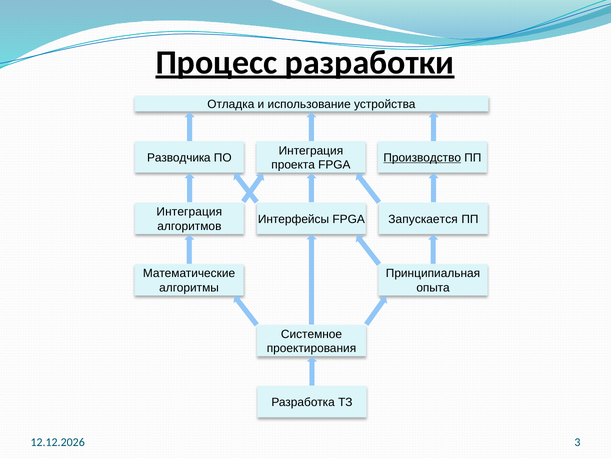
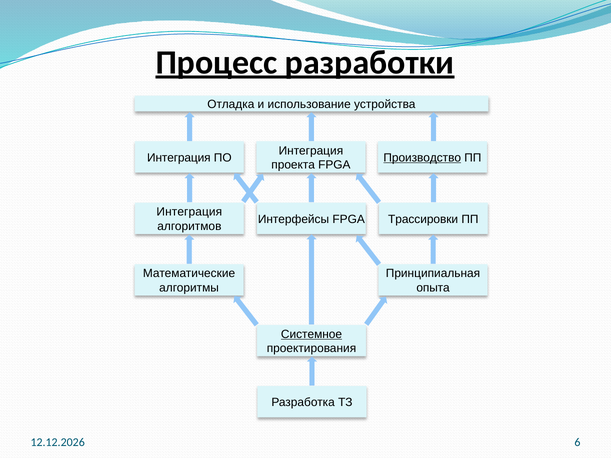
Разводчика: Разводчика -> Интеграция (179, 158)
Запускается: Запускается -> Трассировки (423, 219)
Системное underline: none -> present (312, 334)
3: 3 -> 6 (577, 443)
